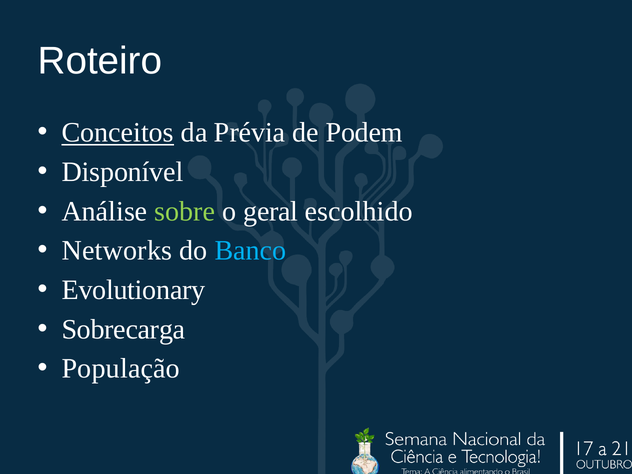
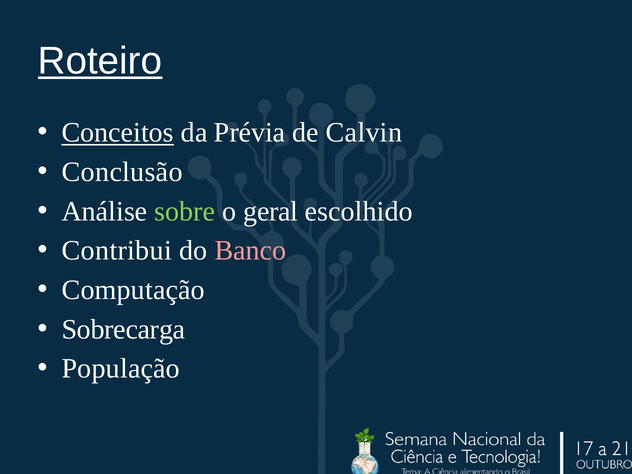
Roteiro underline: none -> present (100, 61)
Podem: Podem -> Calvin (364, 133)
Disponível: Disponível -> Conclusão (122, 172)
Networks: Networks -> Contribui (117, 251)
Banco colour: light blue -> pink (250, 251)
Evolutionary: Evolutionary -> Computação (133, 290)
